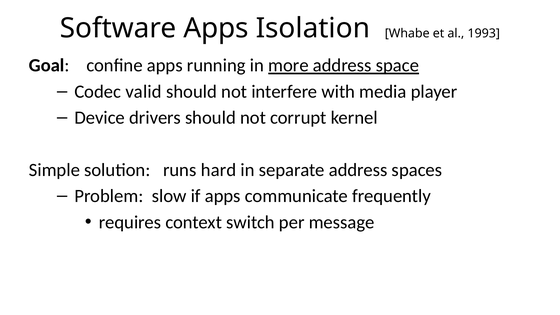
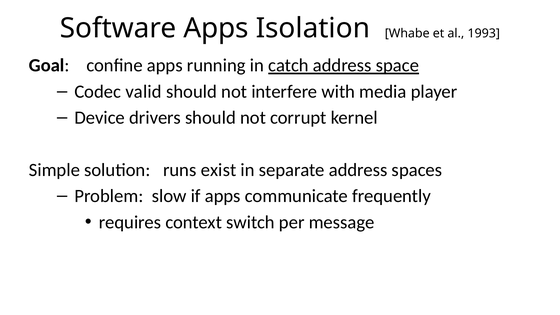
more: more -> catch (288, 65)
hard: hard -> exist (219, 170)
